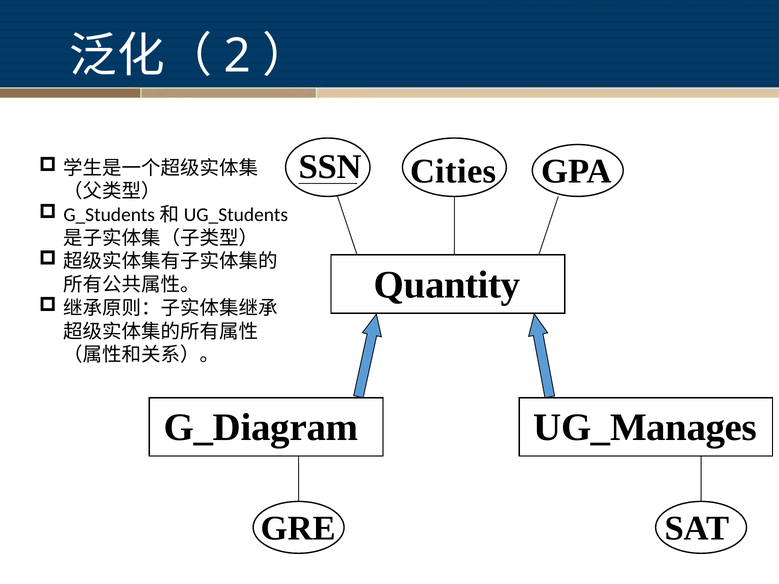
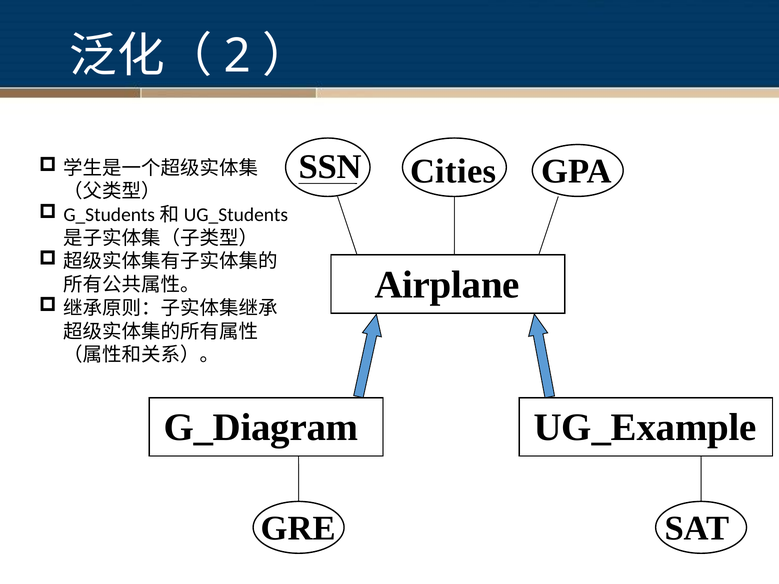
Quantity: Quantity -> Airplane (447, 285)
UG_Manages: UG_Manages -> UG_Example (645, 428)
